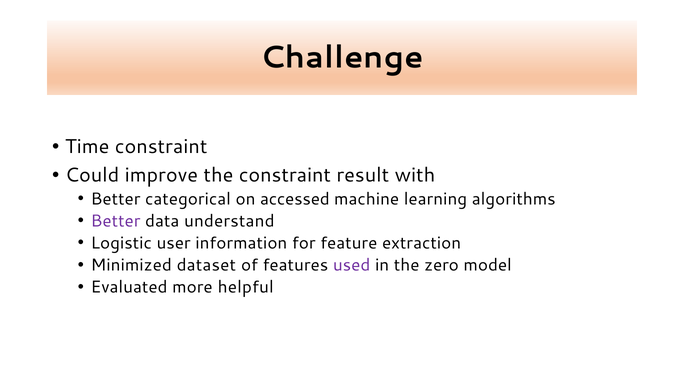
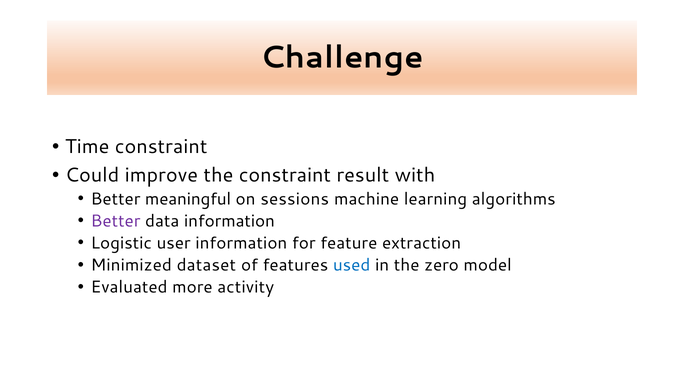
categorical: categorical -> meaningful (188, 199)
accessed: accessed -> sessions (295, 199)
data understand: understand -> information (229, 221)
used colour: purple -> blue (352, 265)
helpful: helpful -> activity (246, 287)
